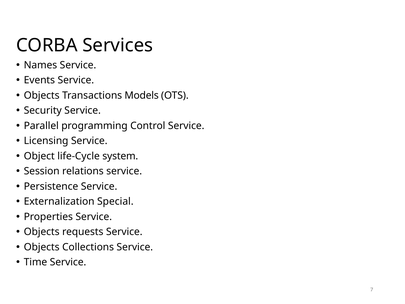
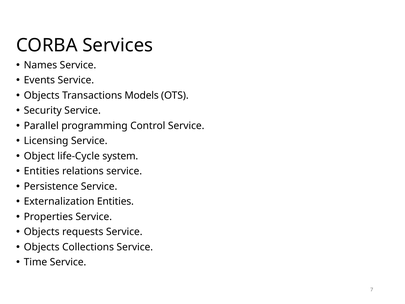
Session: Session -> Entities (42, 171)
Externalization Special: Special -> Entities (115, 201)
